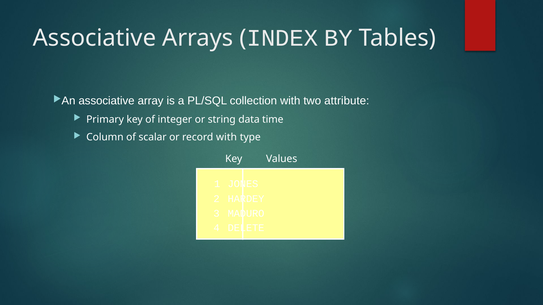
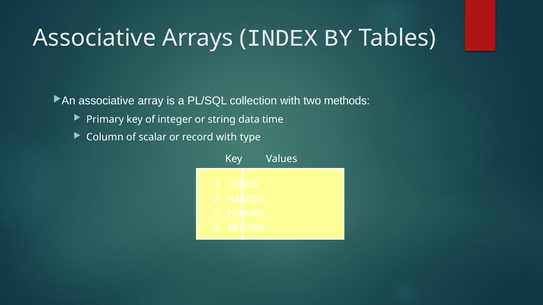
attribute: attribute -> methods (347, 101)
4 DELETE: DELETE -> RECORD (246, 228)
